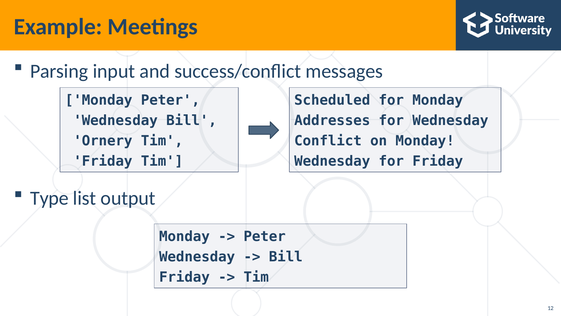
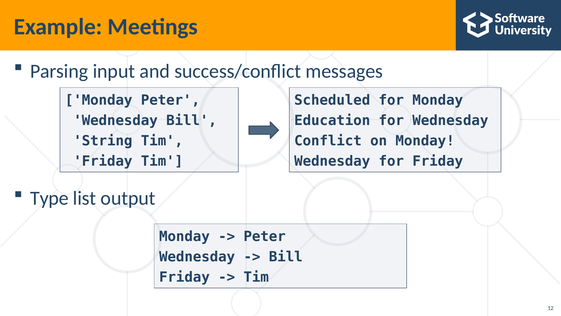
Addresses: Addresses -> Education (332, 120)
Ornery: Ornery -> String (103, 141)
